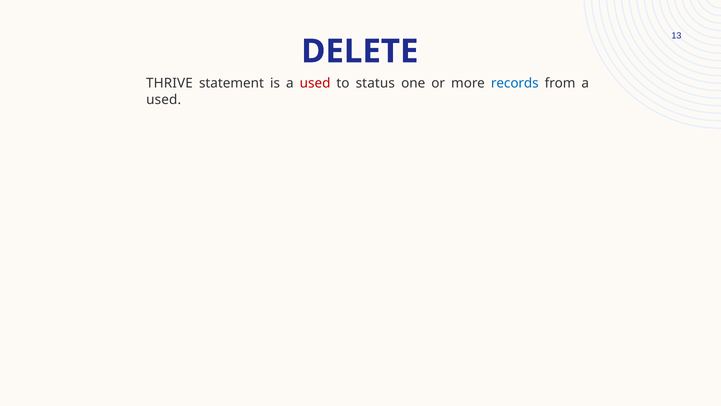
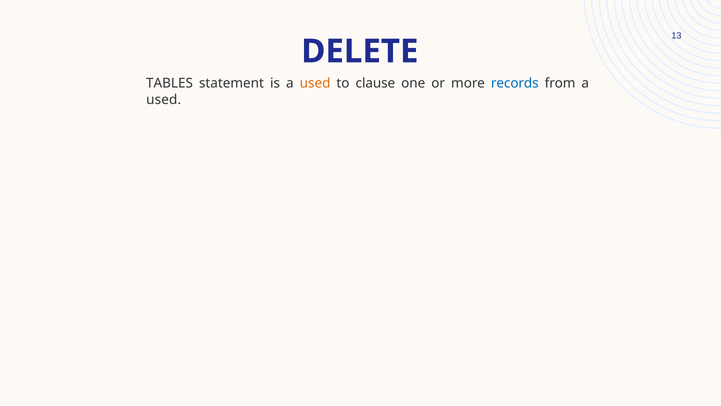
THRIVE: THRIVE -> TABLES (169, 83)
used colour: red -> orange (315, 83)
status: status -> clause (375, 83)
